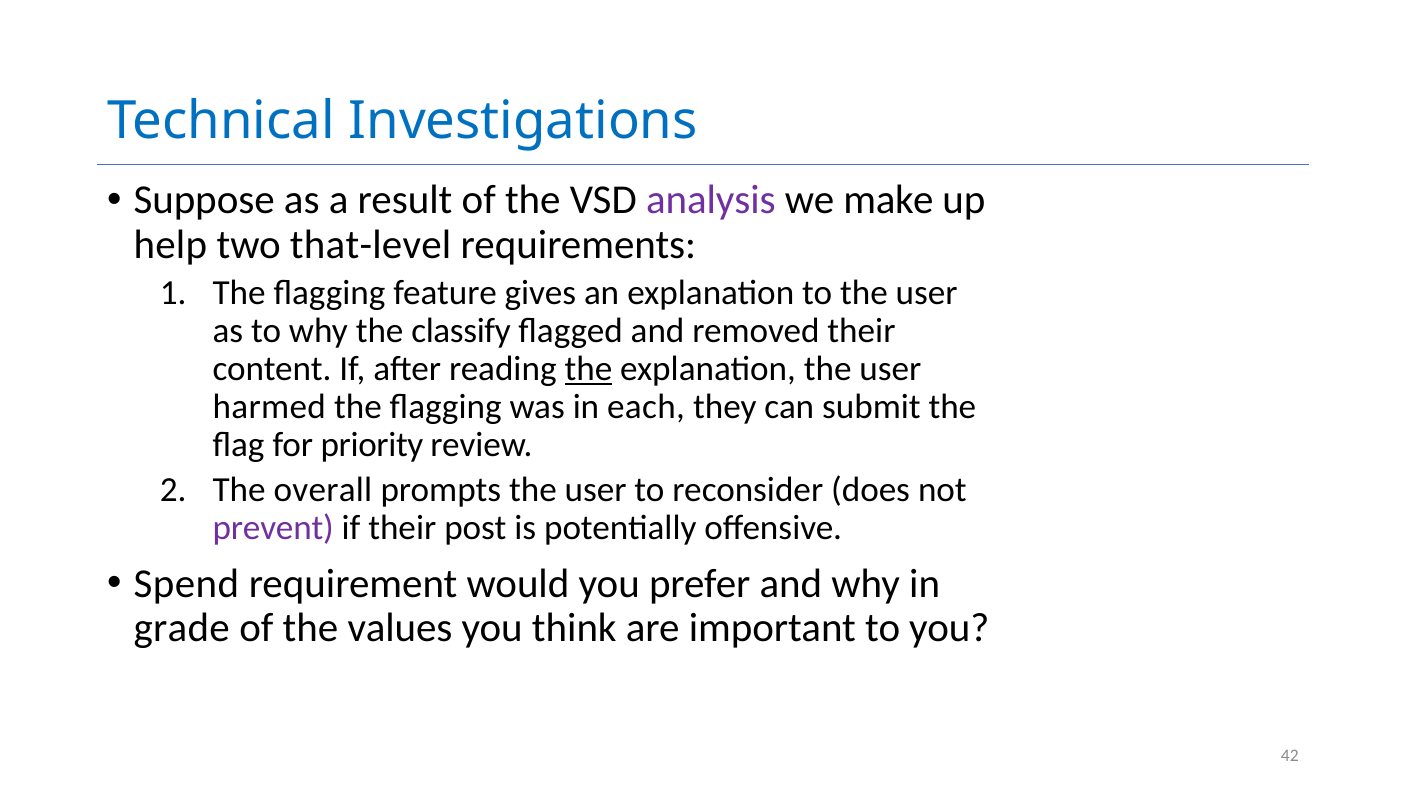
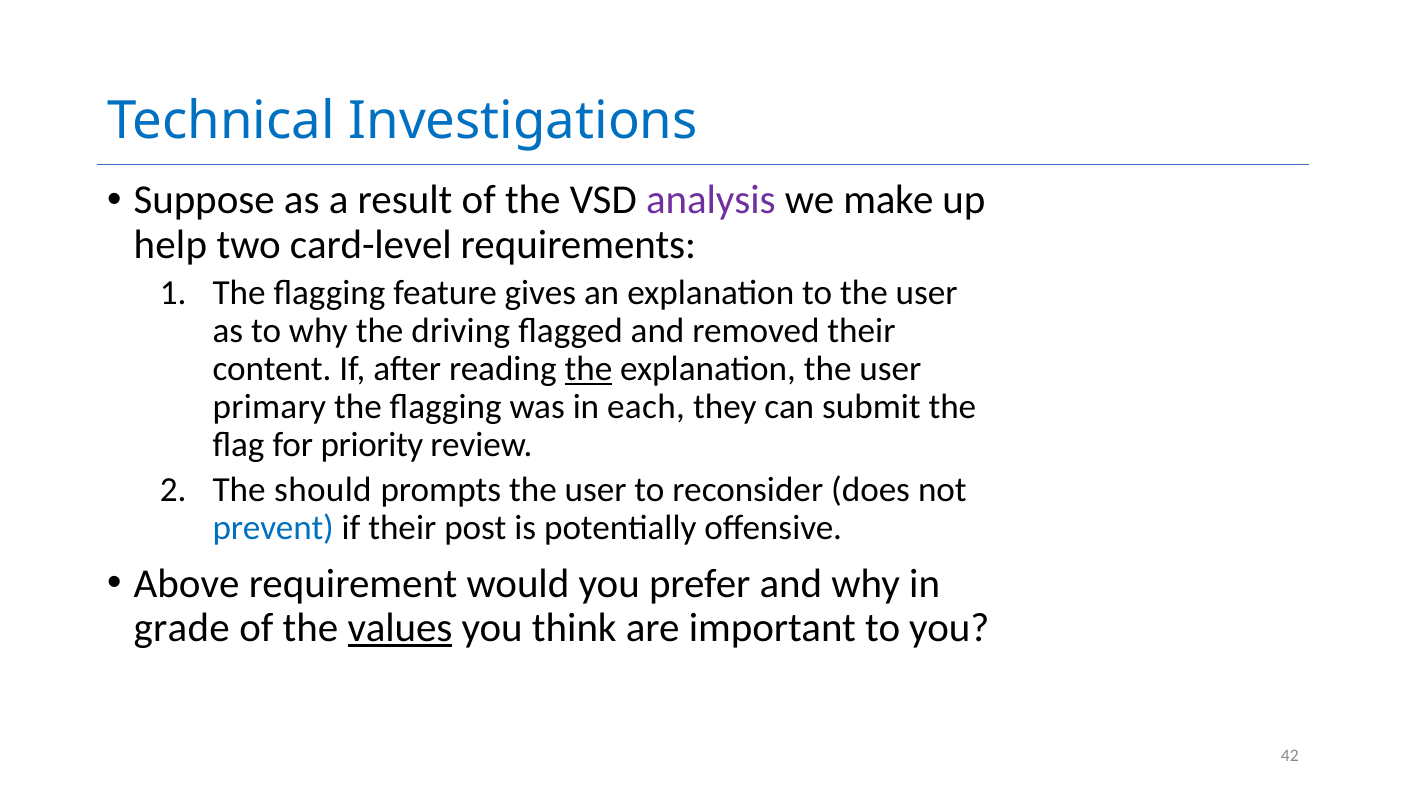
that-level: that-level -> card-level (371, 244)
classify: classify -> driving (461, 331)
harmed: harmed -> primary (269, 407)
overall: overall -> should (323, 490)
prevent colour: purple -> blue (273, 528)
Spend: Spend -> Above (187, 584)
values underline: none -> present (400, 628)
